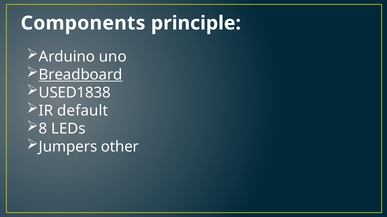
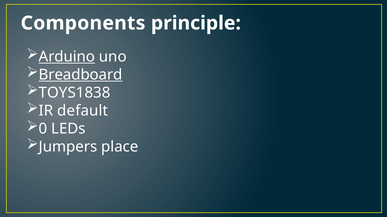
Arduino underline: none -> present (67, 57)
USED1838: USED1838 -> TOYS1838 (75, 93)
8: 8 -> 0 (43, 129)
other: other -> place (120, 147)
